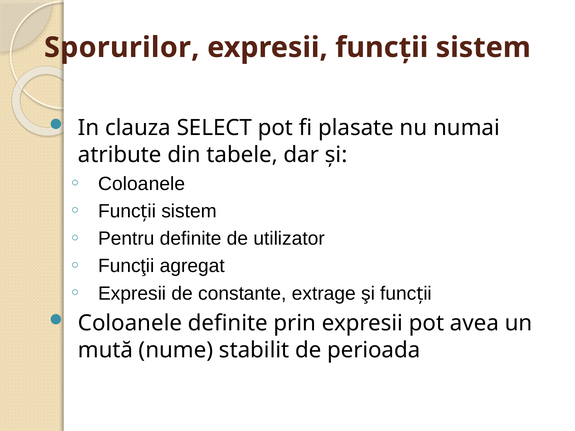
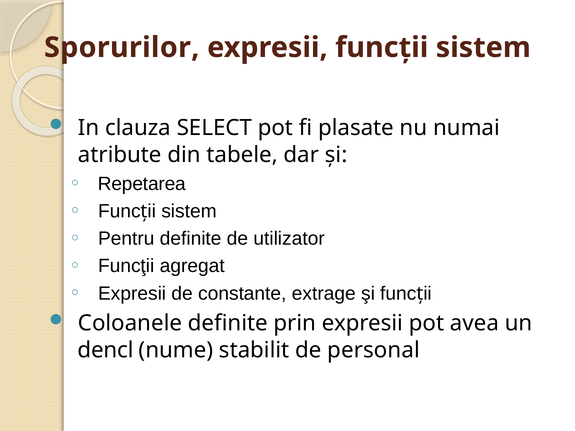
Coloanele: Coloanele -> Repetarea (142, 184)
mută: mută -> dencl (106, 350)
perioada: perioada -> personal (374, 350)
